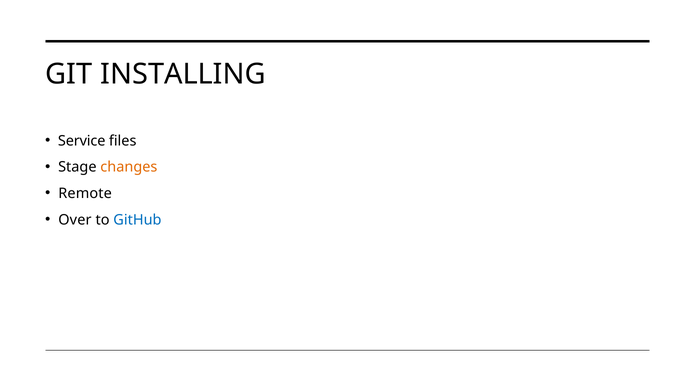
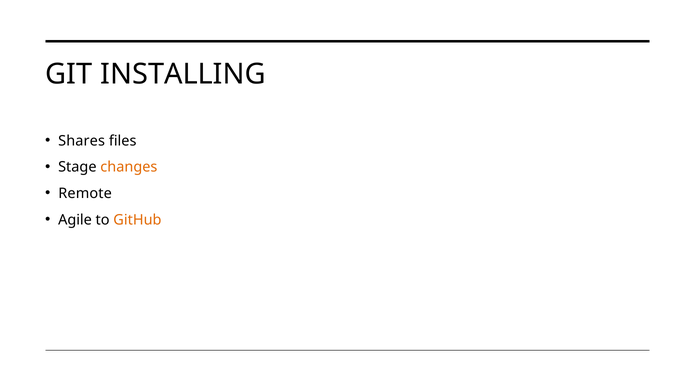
Service: Service -> Shares (82, 141)
Over: Over -> Agile (75, 220)
GitHub colour: blue -> orange (137, 220)
